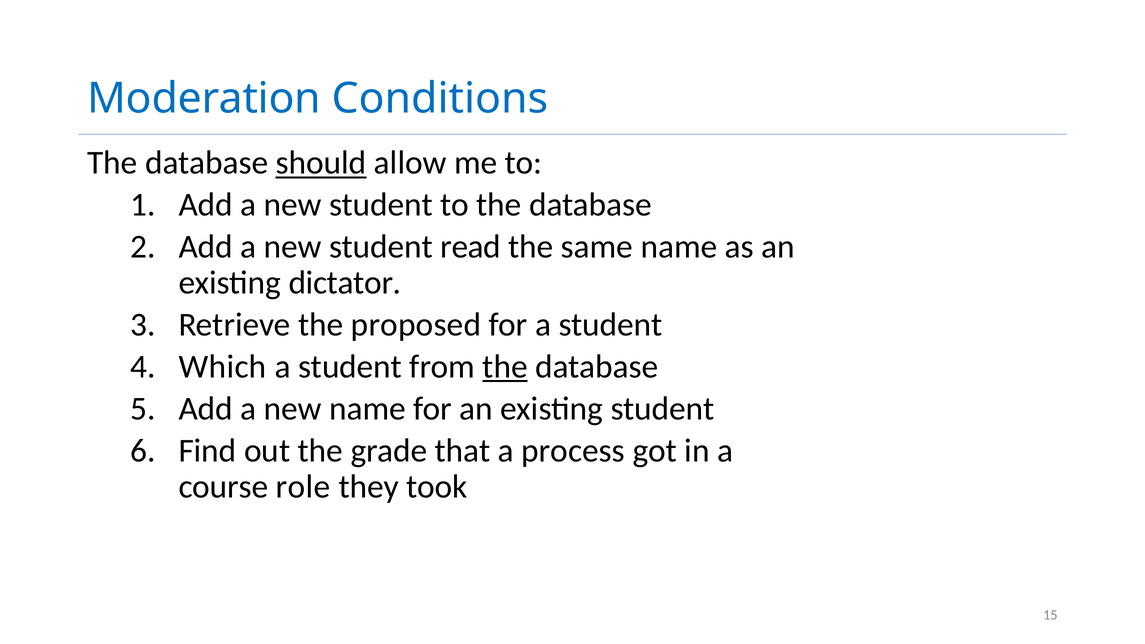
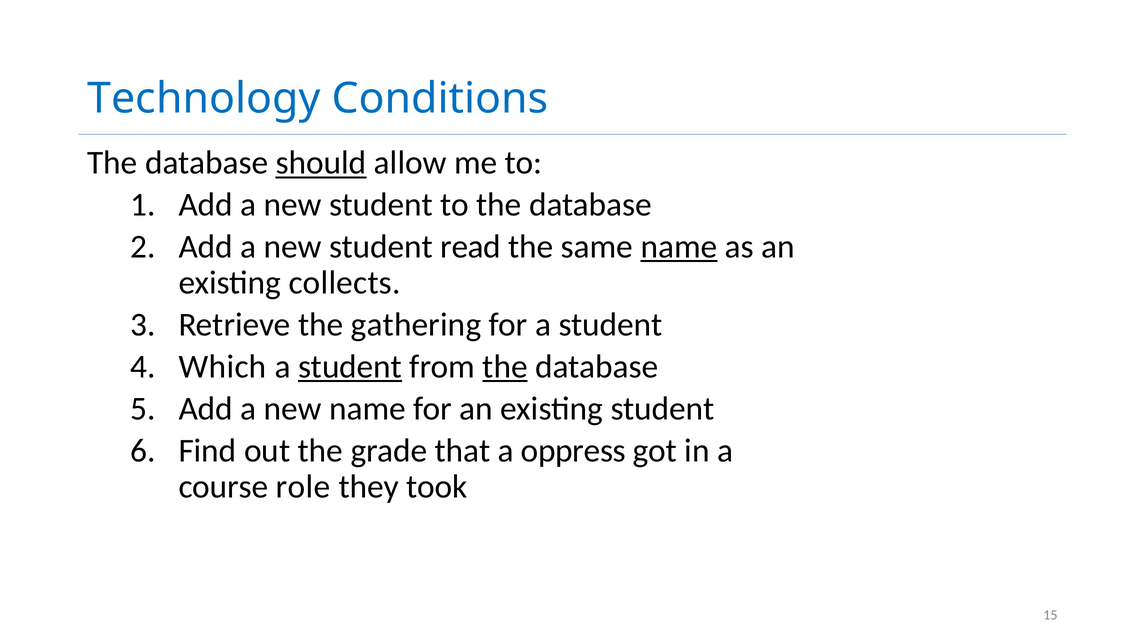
Moderation: Moderation -> Technology (204, 98)
name underline: none -> present (679, 247)
dictator: dictator -> collects (345, 283)
proposed: proposed -> gathering (416, 325)
student underline: none -> present (350, 367)
process: process -> oppress (573, 451)
